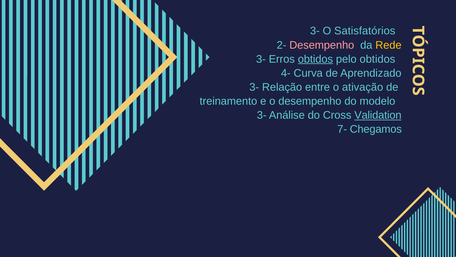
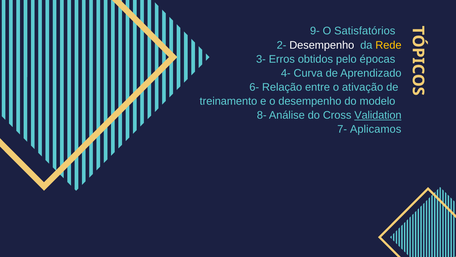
3-: 3- -> 9- (315, 31)
Desempenho colour: pink -> white (322, 45)
obtidos underline: present -> none (315, 59)
pelo obtidos: obtidos -> épocas (377, 59)
3-: 3- -> 6- (254, 87)
3-: 3- -> 8- (262, 115)
Chegamos: Chegamos -> Aplicamos (376, 129)
